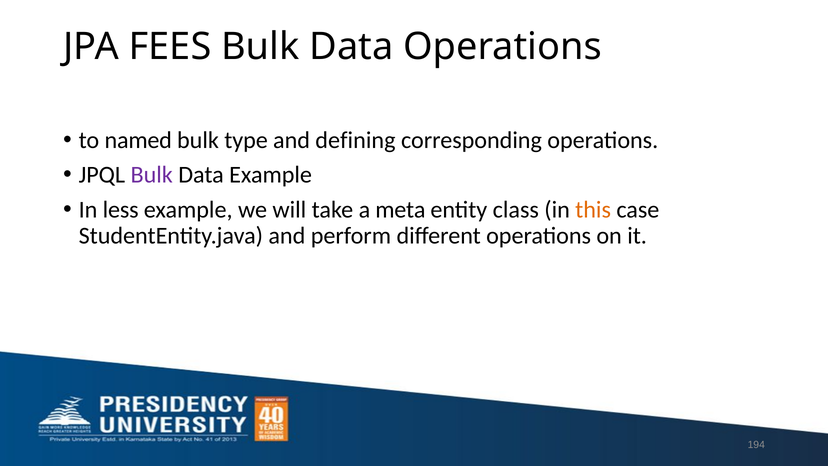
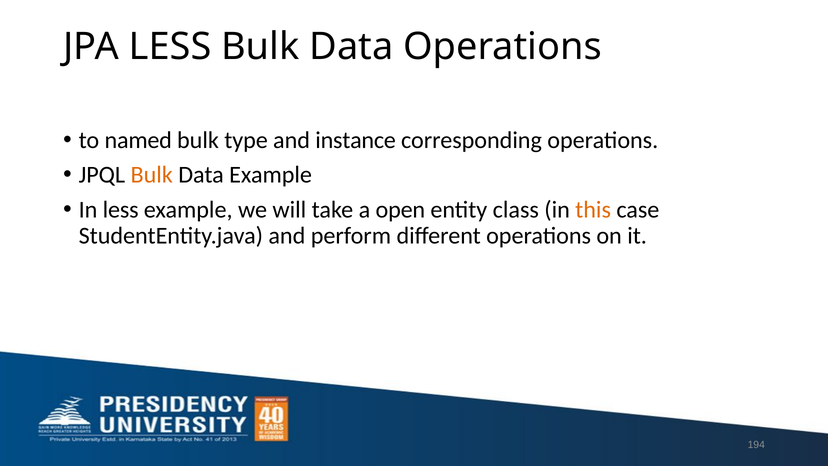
JPA FEES: FEES -> LESS (170, 47)
defining: defining -> instance (356, 140)
Bulk colour: purple -> orange (152, 175)
meta: meta -> open (400, 209)
